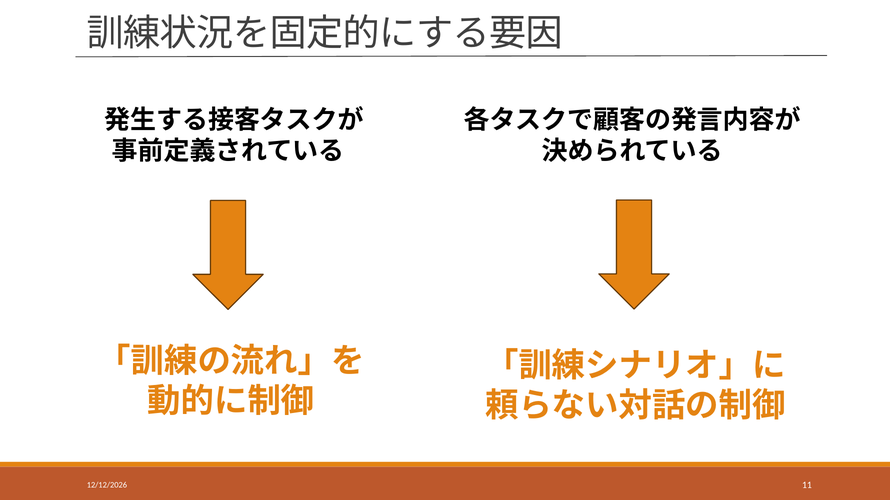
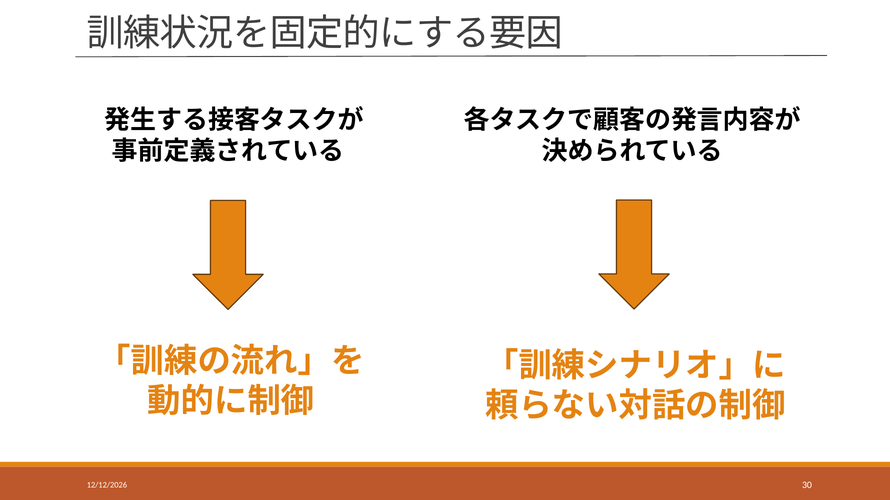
11: 11 -> 30 (807, 485)
